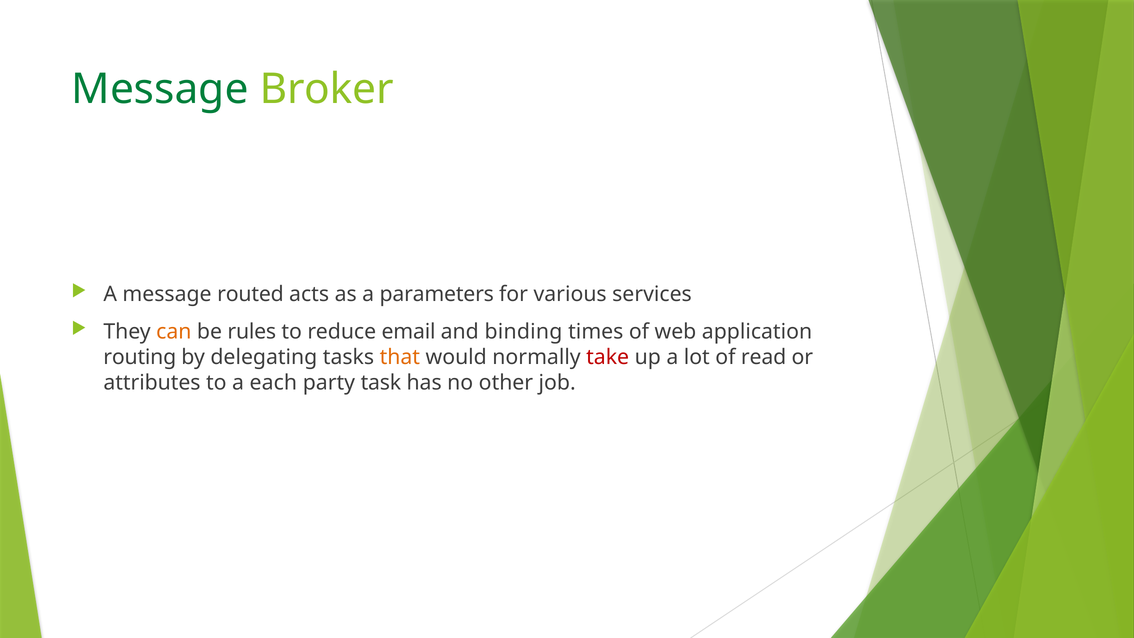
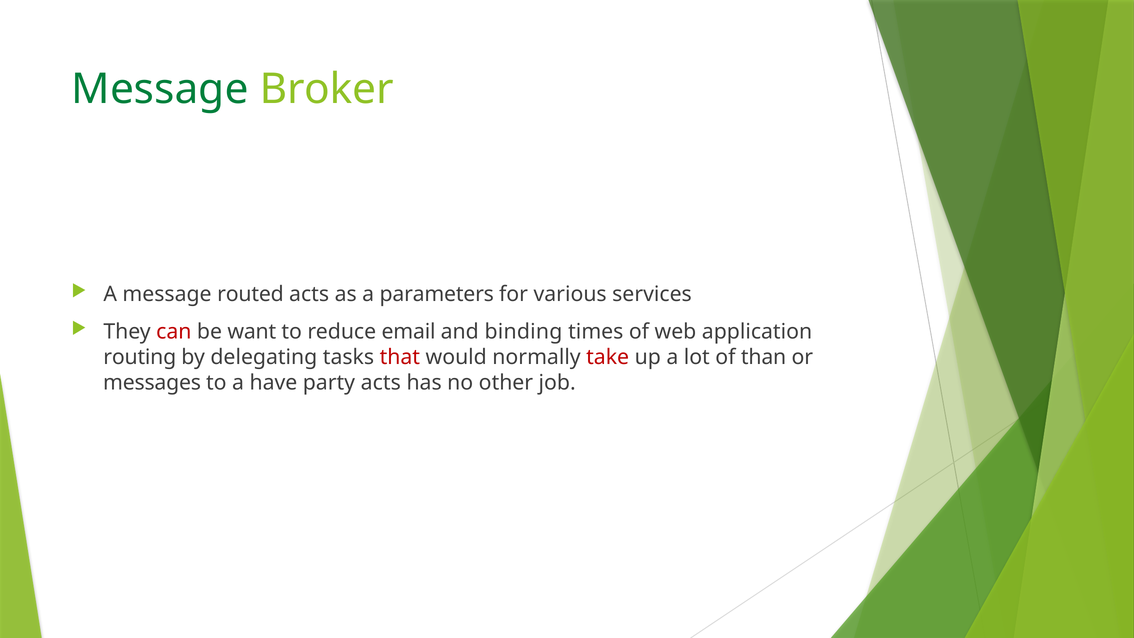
can colour: orange -> red (174, 331)
rules: rules -> want (252, 331)
that colour: orange -> red (400, 357)
read: read -> than (764, 357)
attributes: attributes -> messages (152, 383)
each: each -> have (273, 383)
party task: task -> acts (381, 383)
